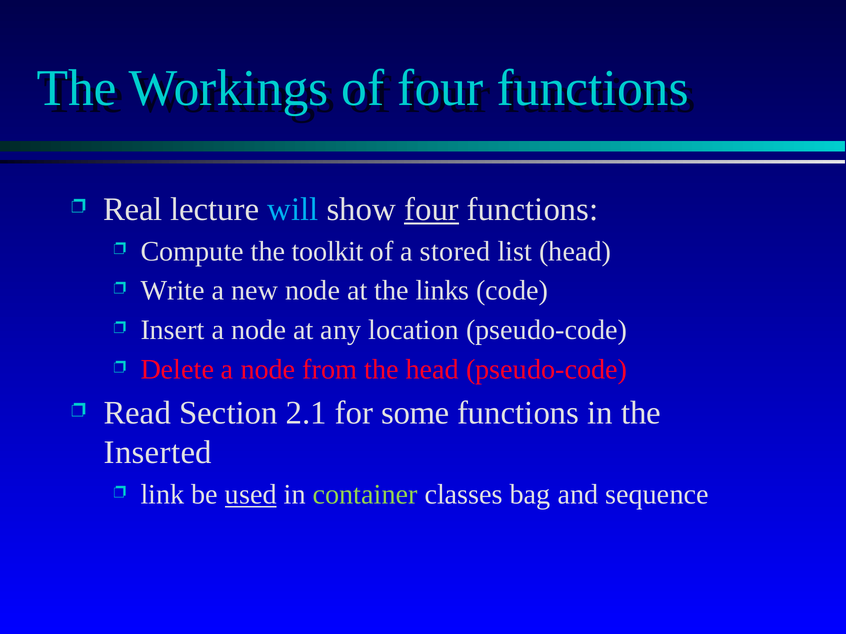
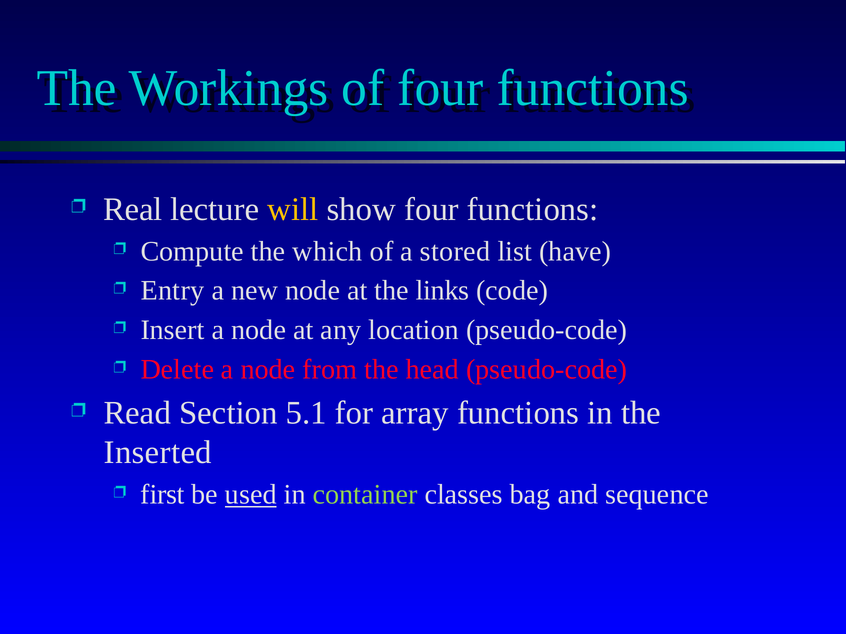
will colour: light blue -> yellow (293, 209)
four underline: present -> none (432, 209)
toolkit: toolkit -> which (327, 251)
list head: head -> have (575, 251)
Write: Write -> Entry (172, 291)
2.1: 2.1 -> 5.1 (306, 413)
some: some -> array (415, 413)
link: link -> first (163, 495)
